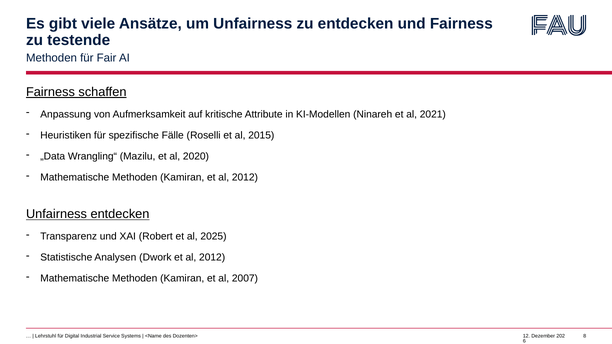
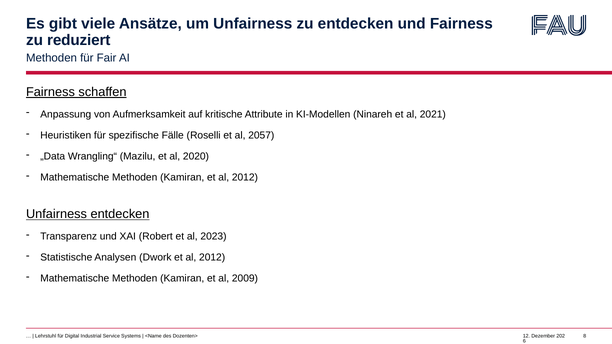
testende: testende -> reduziert (79, 40)
2015: 2015 -> 2057 (261, 135)
2025: 2025 -> 2023 (214, 237)
2007: 2007 -> 2009 (245, 279)
